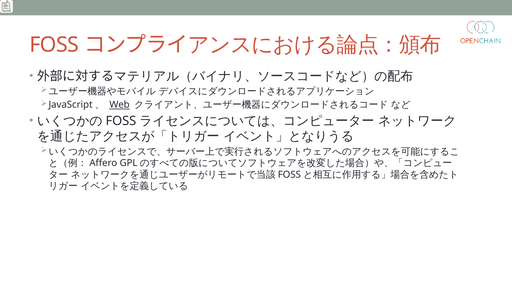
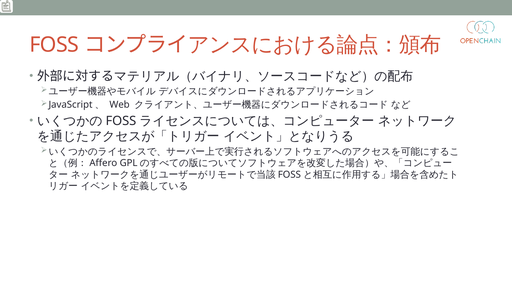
Web underline: present -> none (120, 105)
